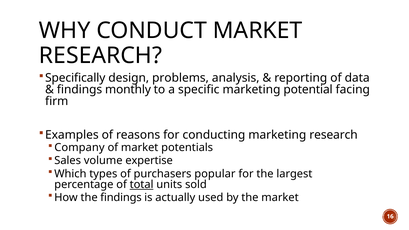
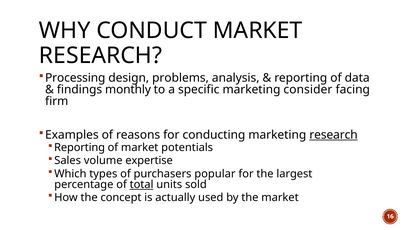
Specifically: Specifically -> Processing (75, 78)
potential: potential -> consider (308, 90)
research underline: none -> present (334, 135)
Company: Company -> Reporting (80, 148)
the findings: findings -> concept (121, 198)
